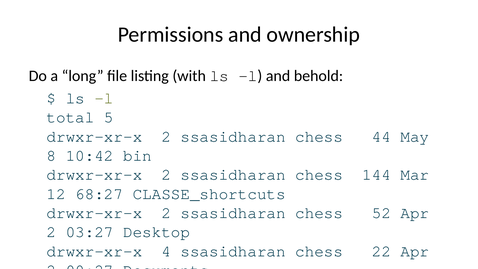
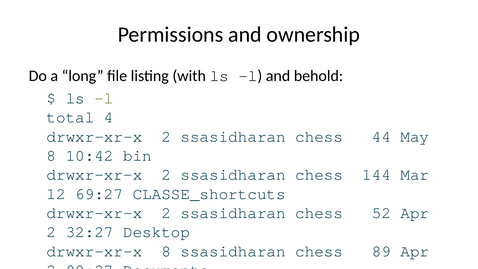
5: 5 -> 4 (109, 117)
68:27: 68:27 -> 69:27 (99, 194)
03:27: 03:27 -> 32:27 (90, 232)
drwxr-xr-x 4: 4 -> 8 (166, 251)
22: 22 -> 89 (381, 251)
